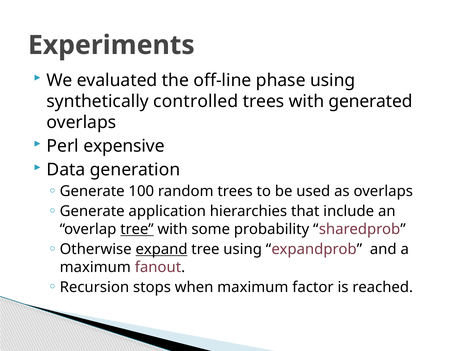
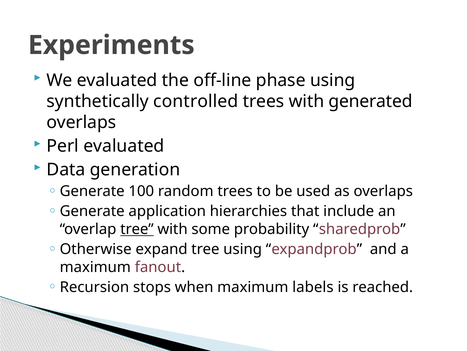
Perl expensive: expensive -> evaluated (124, 146)
expand underline: present -> none (162, 249)
factor: factor -> labels (313, 287)
